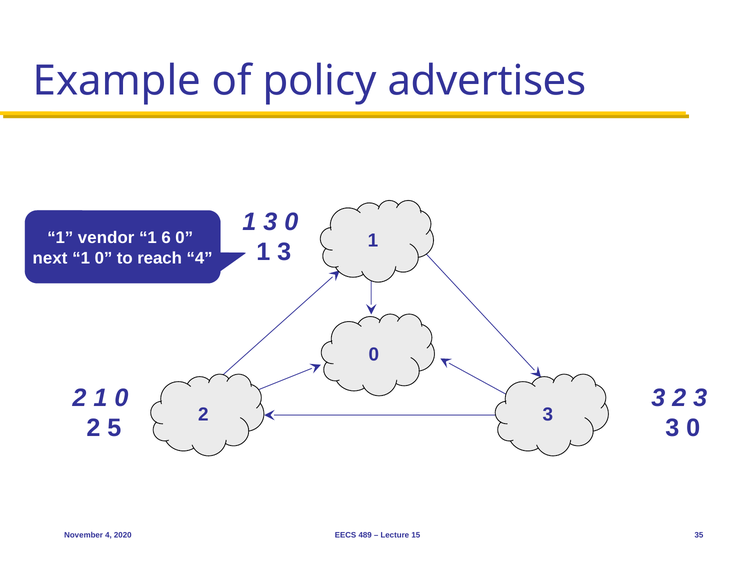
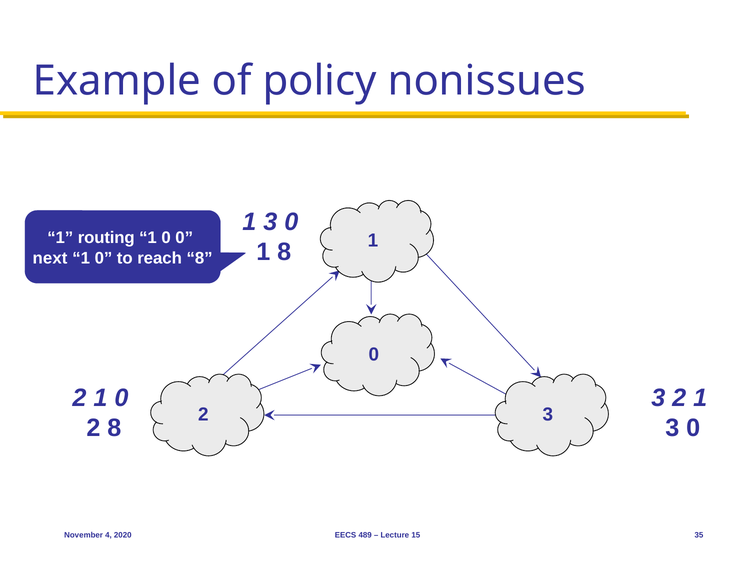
advertises: advertises -> nonissues (487, 81)
vendor: vendor -> routing (106, 238)
6: 6 -> 0 (166, 238)
3: 3 -> 8 (284, 252)
reach 4: 4 -> 8 (200, 258)
3 2 3: 3 -> 1 (700, 398)
2 5: 5 -> 8 (114, 428)
